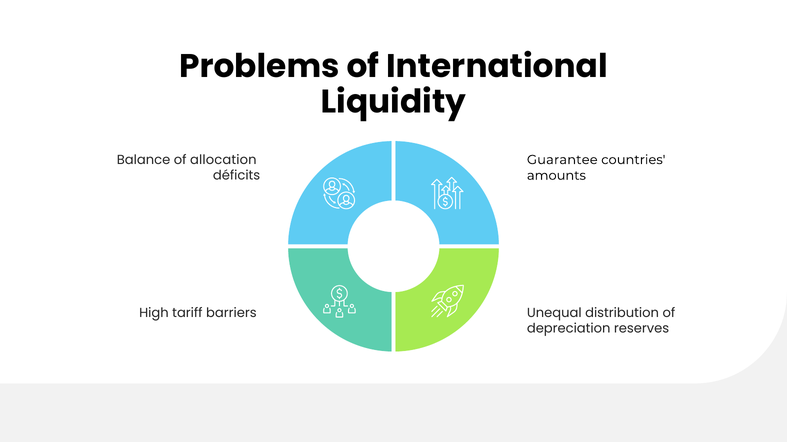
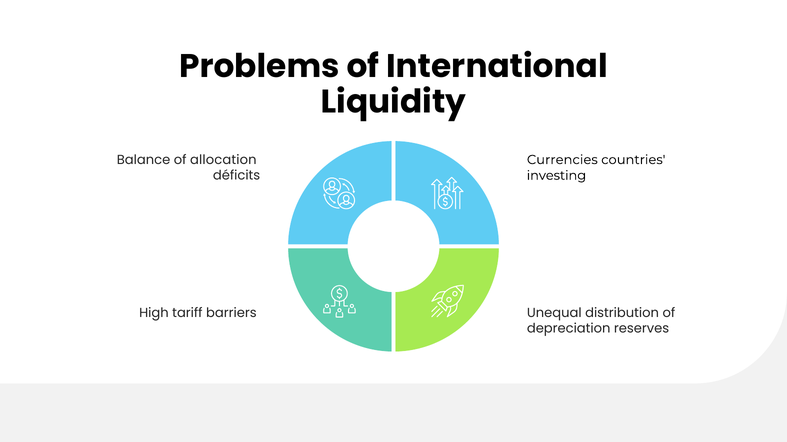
Guarantee: Guarantee -> Currencies (562, 160)
amounts: amounts -> investing (556, 176)
